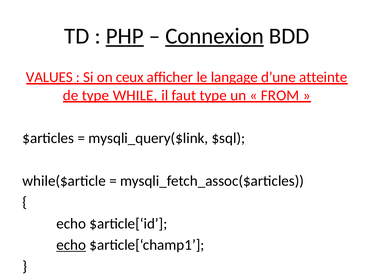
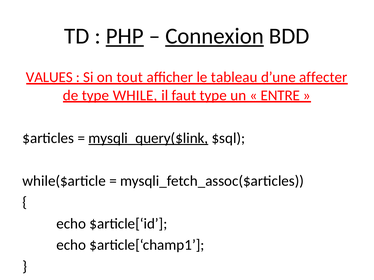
ceux: ceux -> tout (130, 77)
langage: langage -> tableau (234, 77)
atteinte: atteinte -> affecter (323, 77)
FROM: FROM -> ENTRE (280, 95)
mysqli_query($link underline: none -> present (148, 138)
echo underline: present -> none (71, 245)
